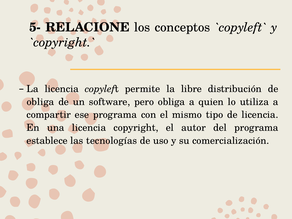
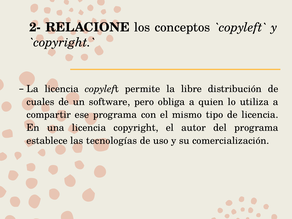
5-: 5- -> 2- (35, 27)
obliga: obliga -> cuales (40, 102)
